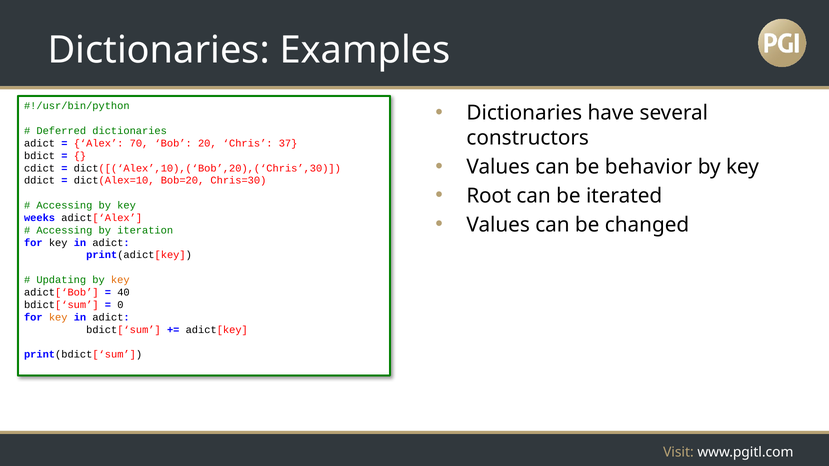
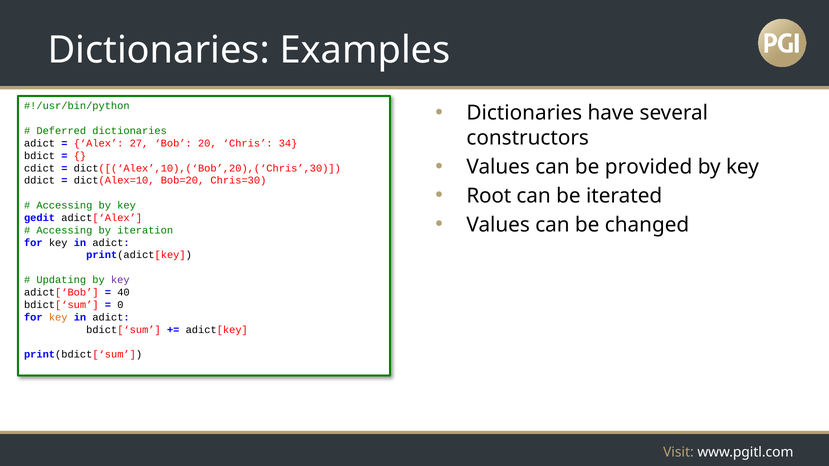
70: 70 -> 27 (139, 143)
37: 37 -> 34 (288, 143)
behavior: behavior -> provided (649, 167)
weeks: weeks -> gedit (40, 218)
key colour: orange -> purple (120, 280)
